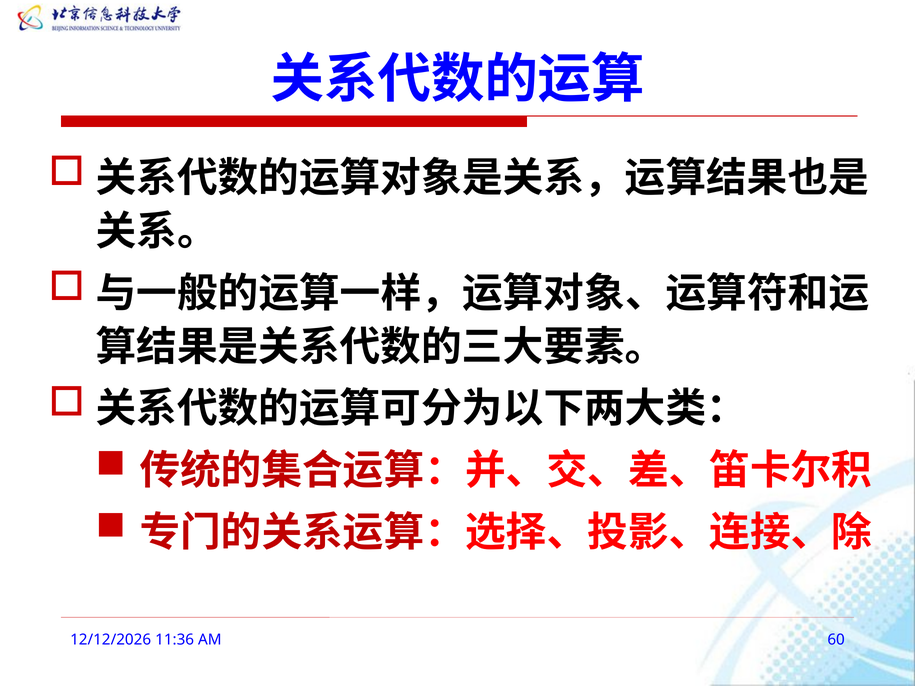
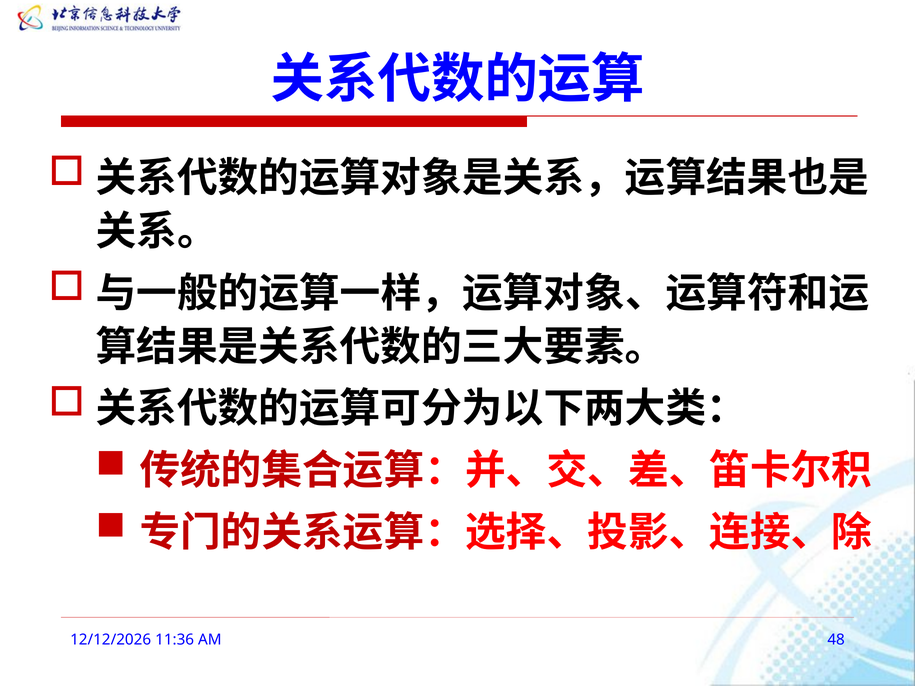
60: 60 -> 48 (836, 640)
